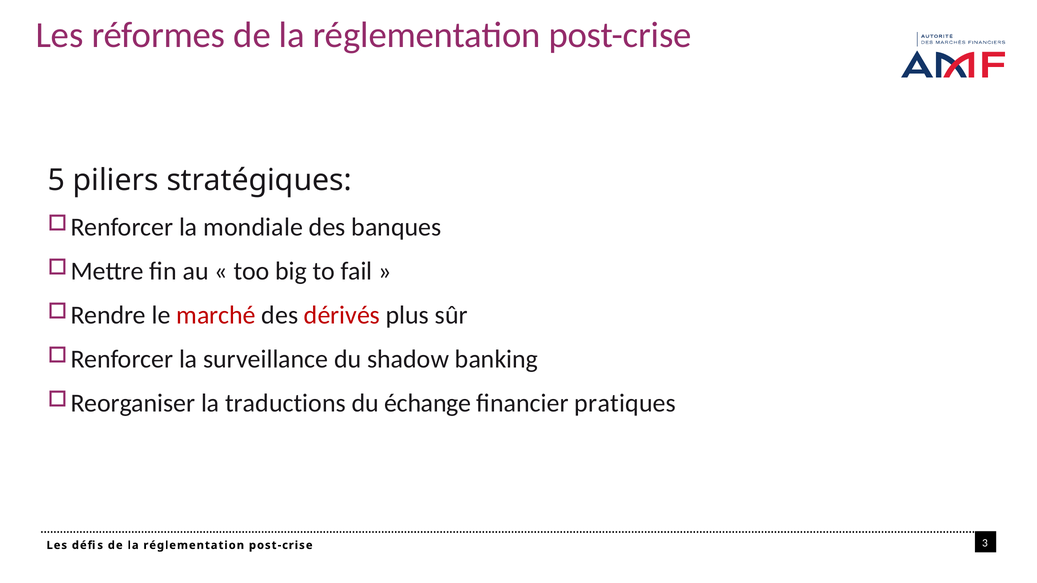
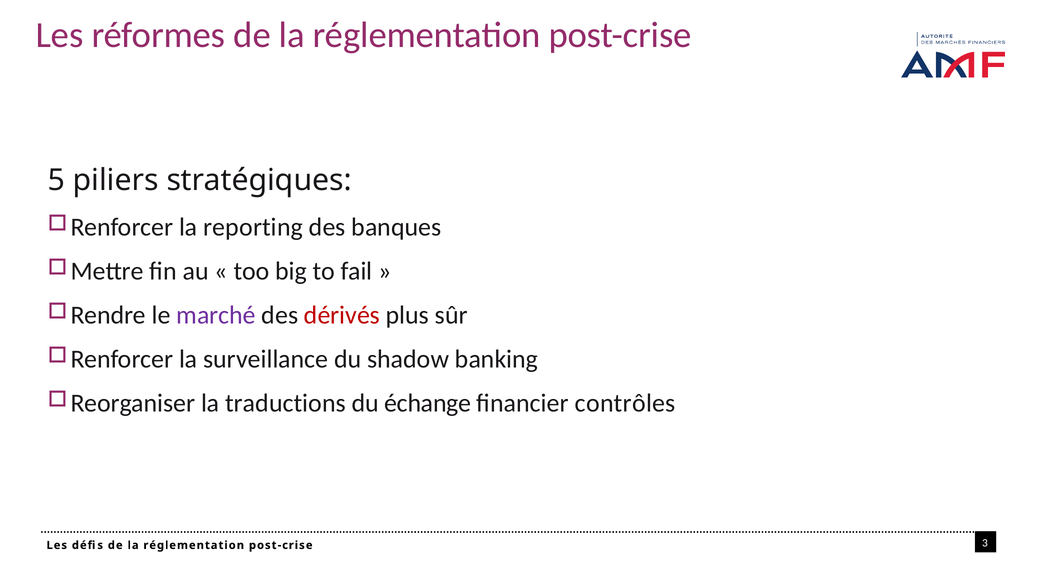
mondiale: mondiale -> reporting (253, 227)
marché colour: red -> purple (216, 315)
pratiques: pratiques -> contrôles (625, 404)
